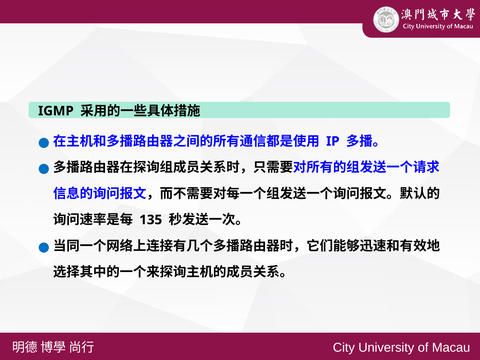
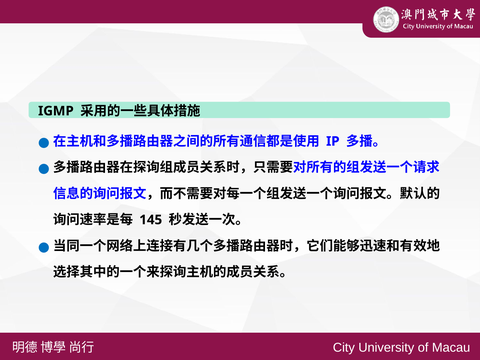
135: 135 -> 145 (151, 220)
